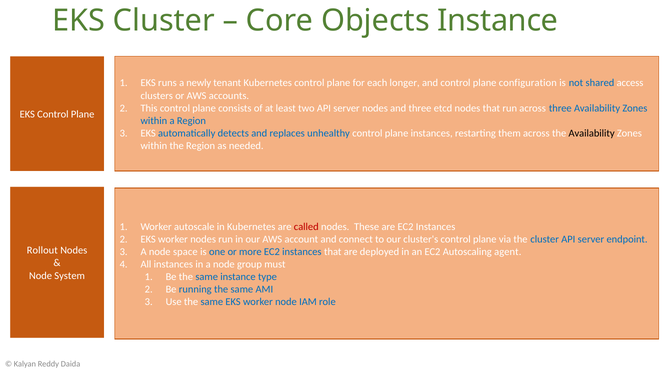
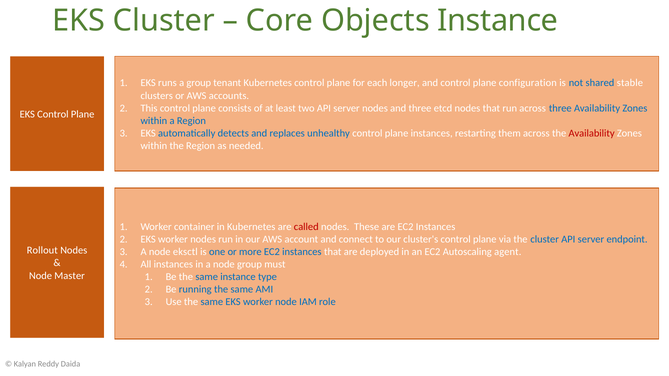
a newly: newly -> group (199, 83)
access: access -> stable (630, 83)
Availability colour: black -> red (592, 133)
autoscale: autoscale -> container (194, 227)
space: space -> eksctl (185, 252)
System: System -> Master (70, 276)
